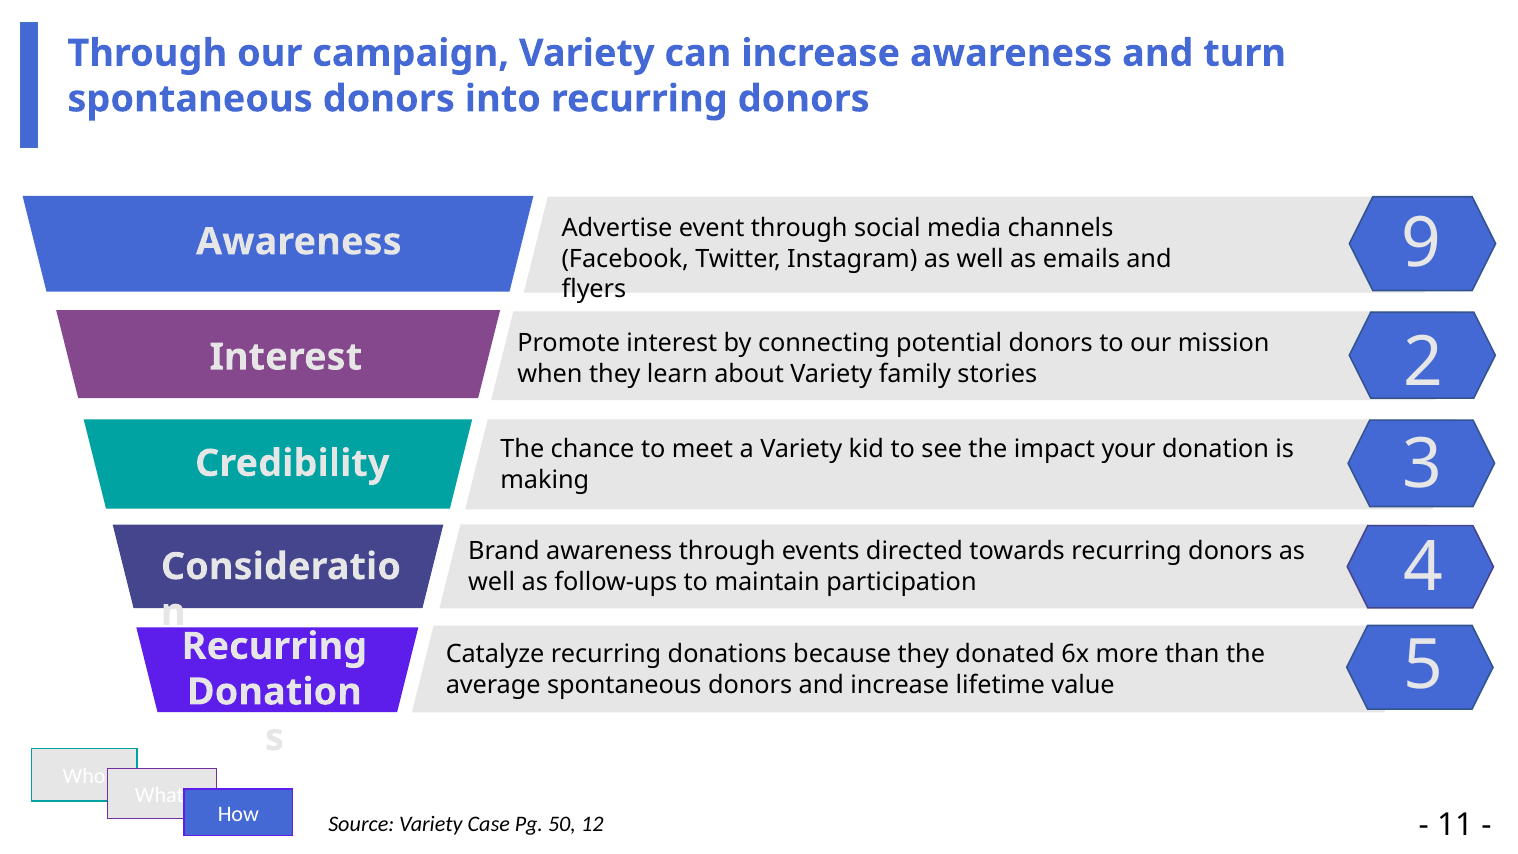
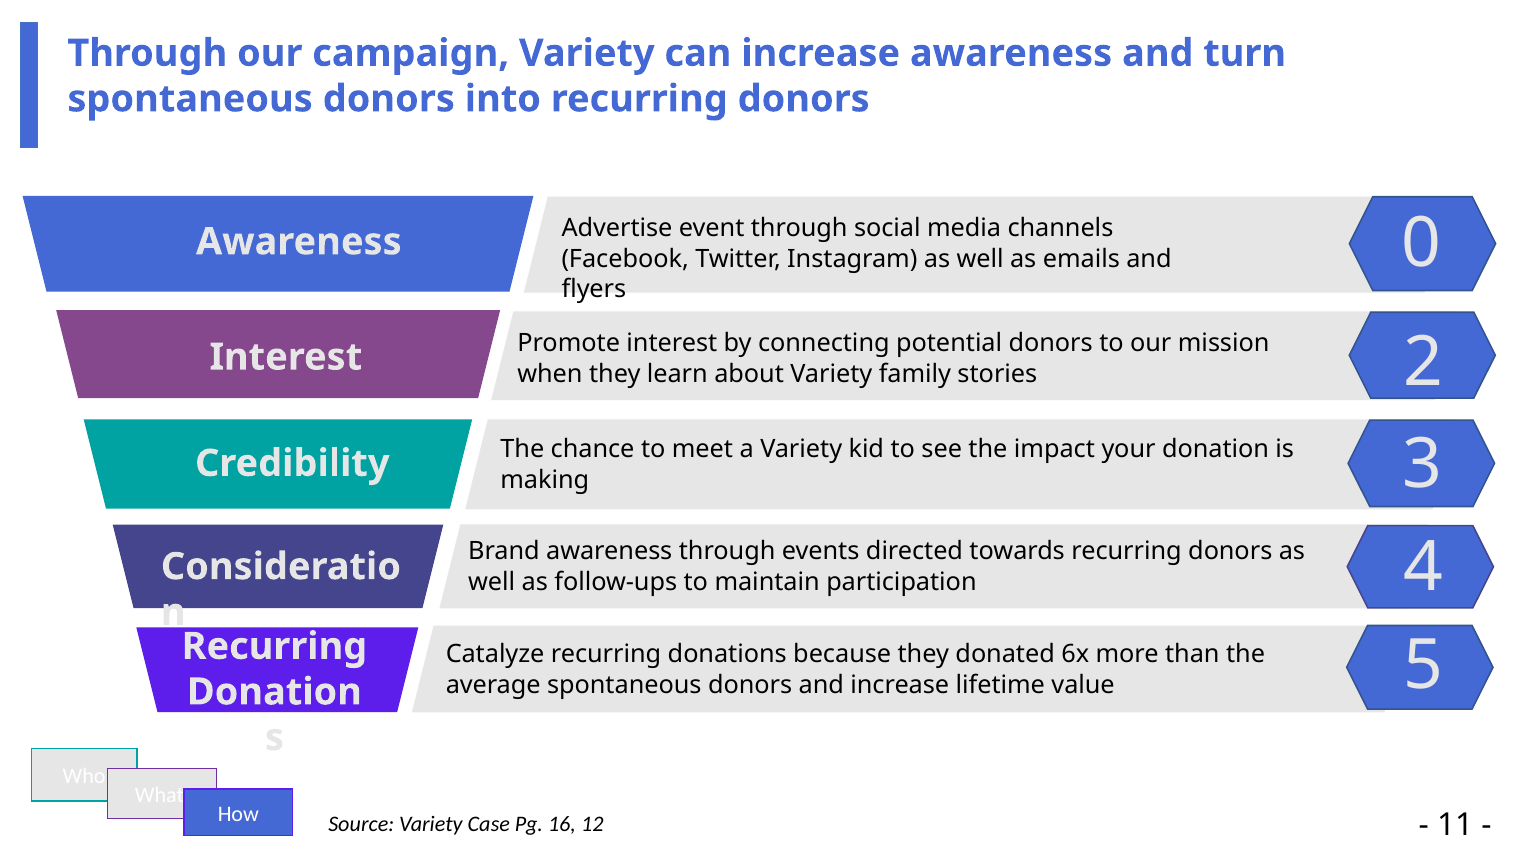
9: 9 -> 0 (1422, 243)
50: 50 -> 16 (562, 824)
